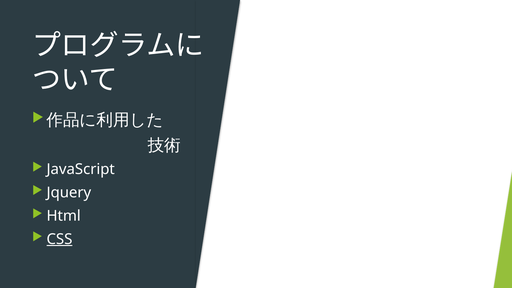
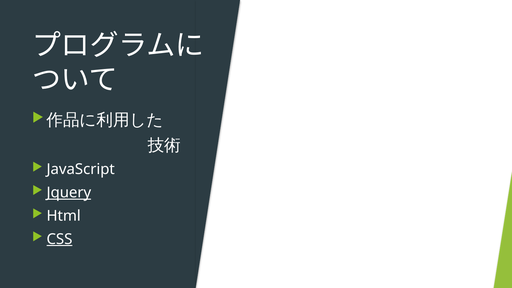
Jquery underline: none -> present (69, 193)
